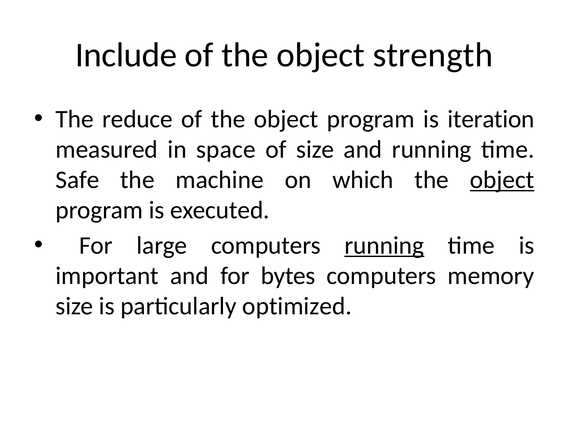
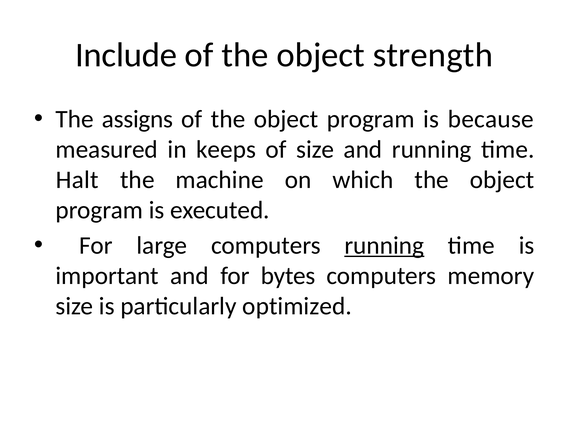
reduce: reduce -> assigns (138, 119)
iteration: iteration -> because (491, 119)
space: space -> keeps (226, 150)
Safe: Safe -> Halt (77, 180)
object underline: present -> none (502, 180)
